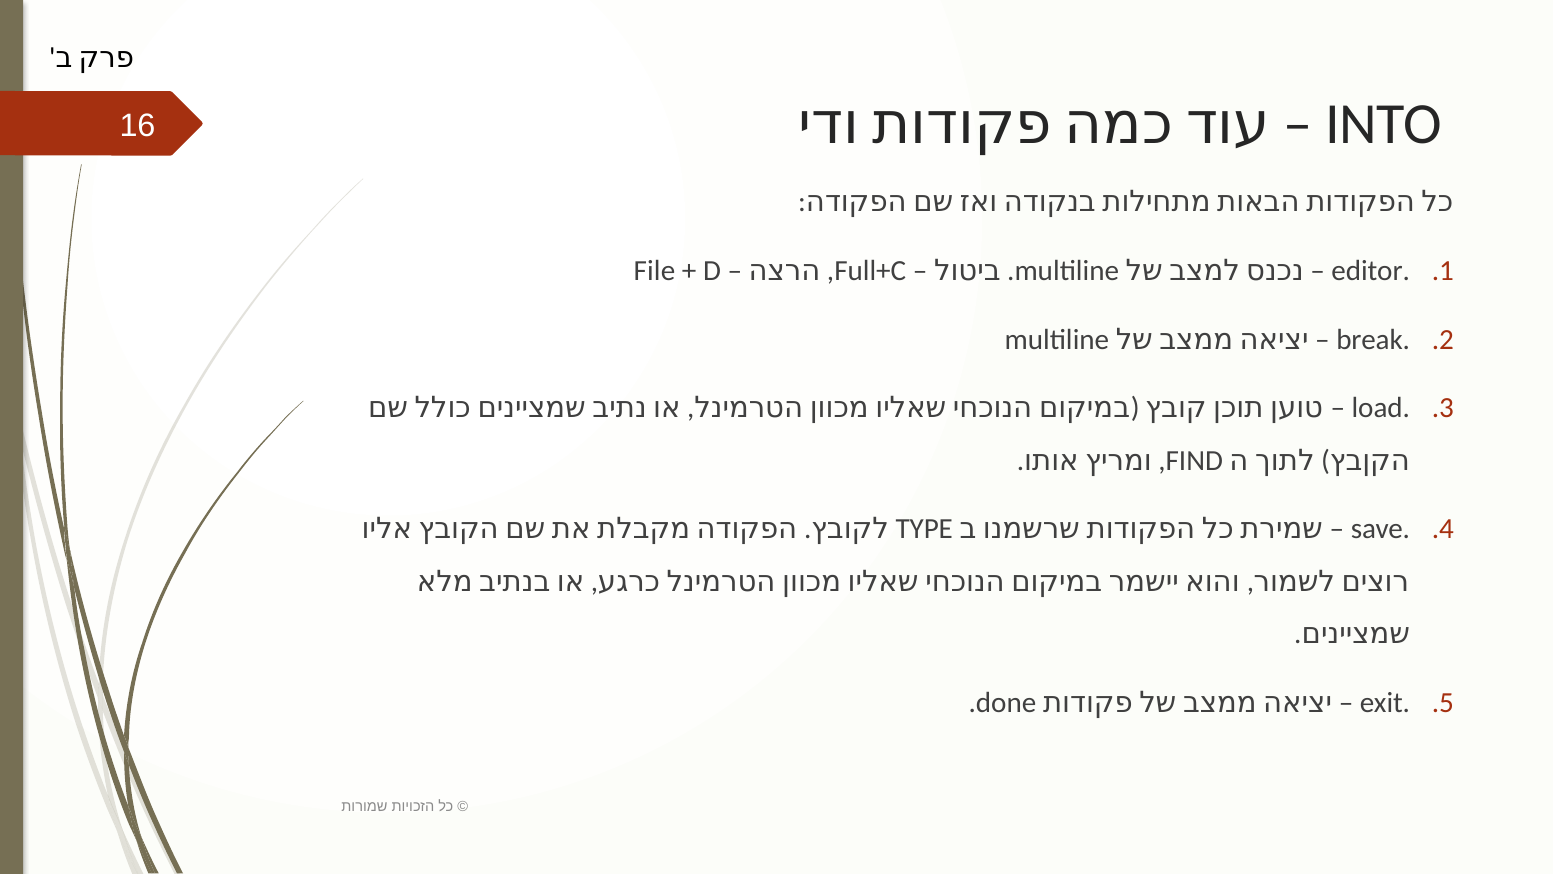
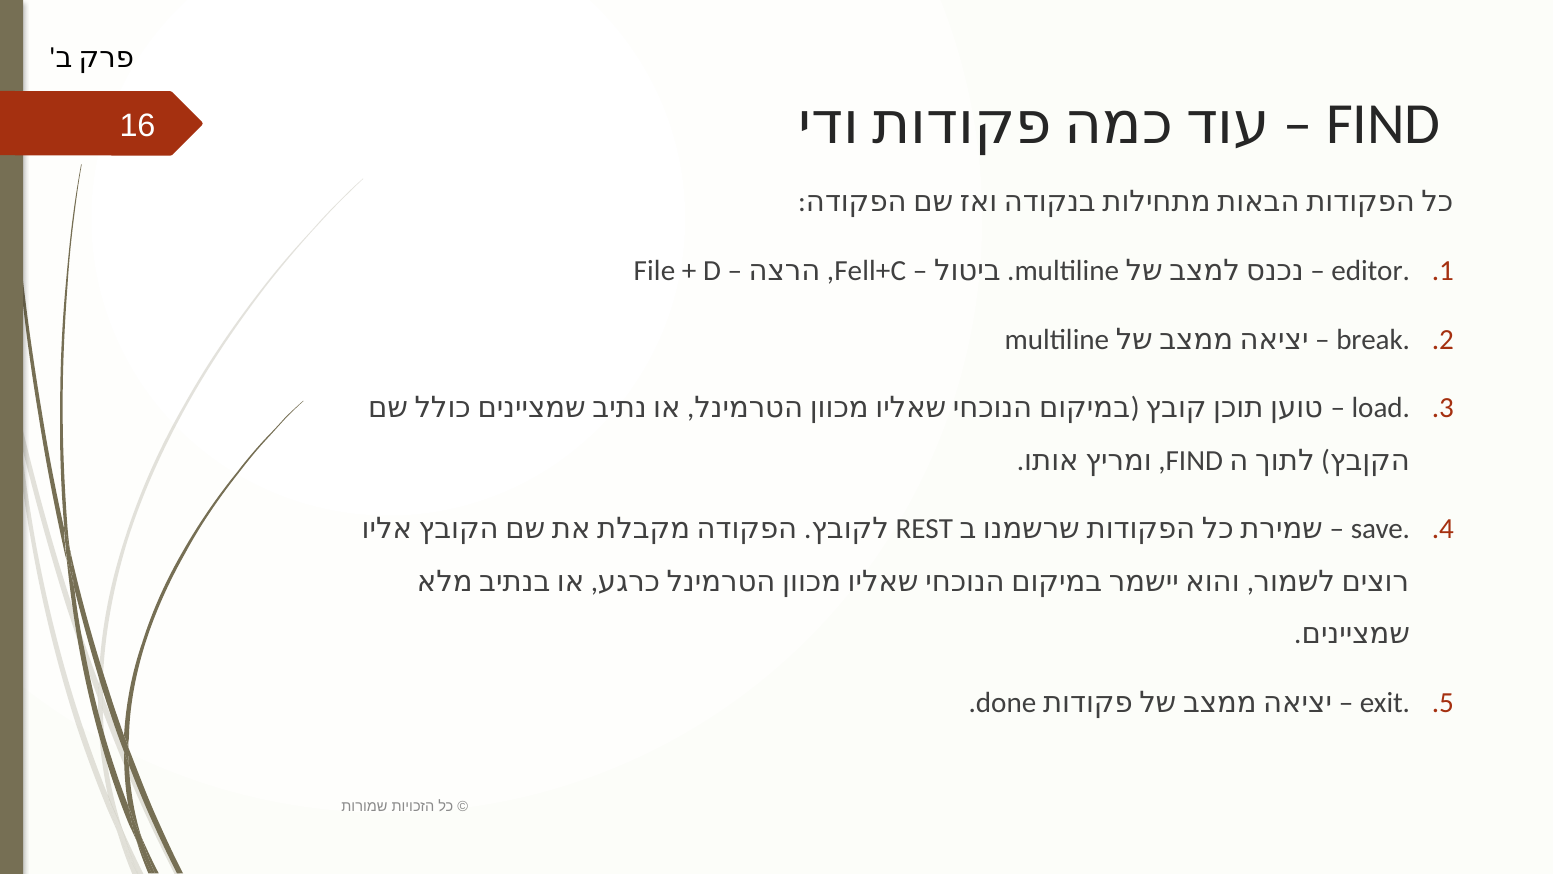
16 INTO: INTO -> FIND (1383, 124)
Full+C: Full+C -> Fell+C (870, 271)
TYPE: TYPE -> REST (924, 529)
